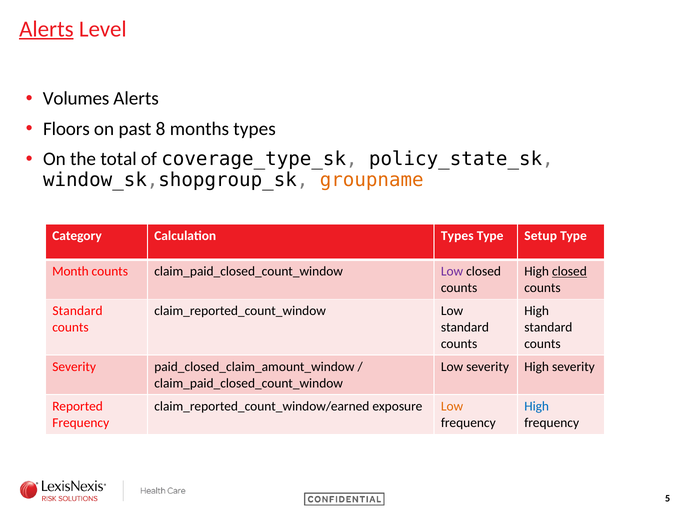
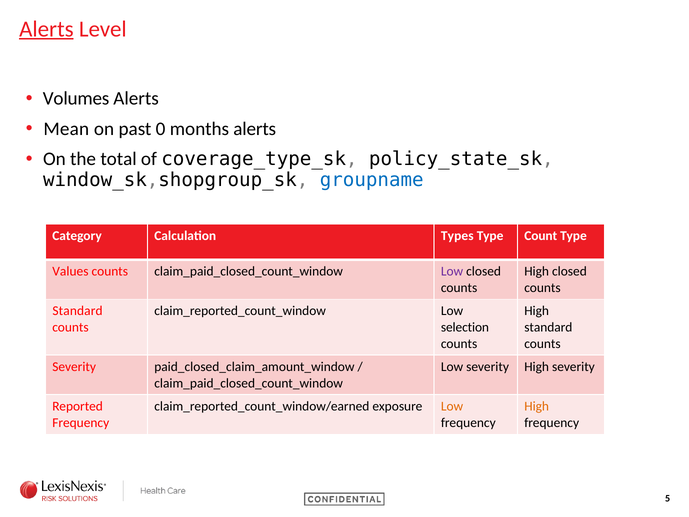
Floors: Floors -> Mean (66, 129)
8: 8 -> 0 (161, 129)
months types: types -> alerts (255, 129)
groupname colour: orange -> blue (372, 180)
Setup: Setup -> Count (541, 236)
Month: Month -> Values (70, 271)
closed underline: present -> none (569, 271)
standard: standard -> selection (465, 327)
High colour: blue -> orange (537, 406)
